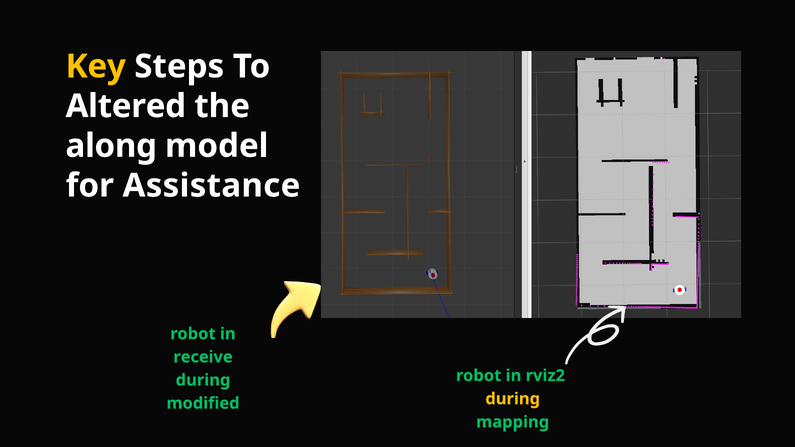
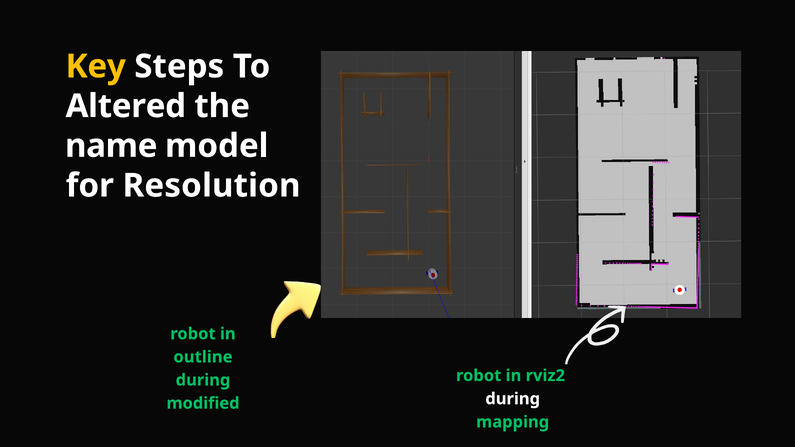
along: along -> name (111, 146)
Assistance: Assistance -> Resolution (212, 186)
receive: receive -> outline (203, 357)
during colour: yellow -> white (513, 399)
